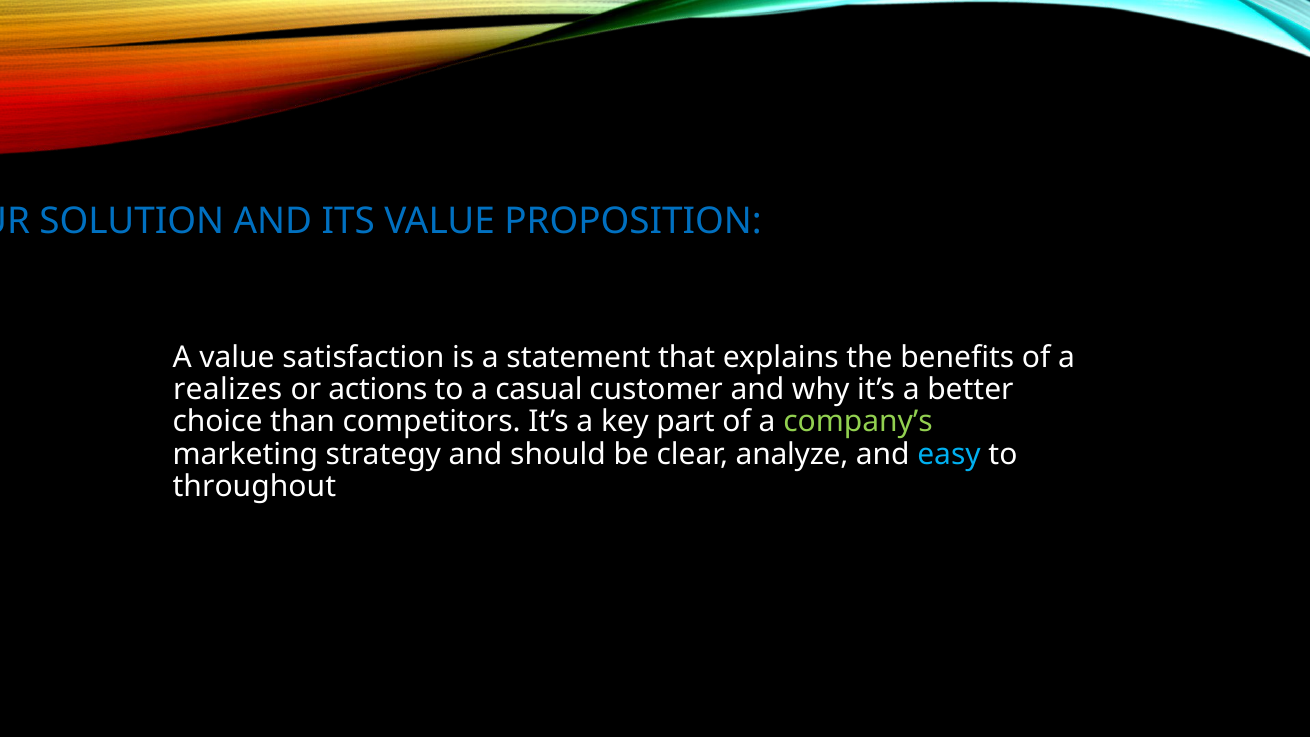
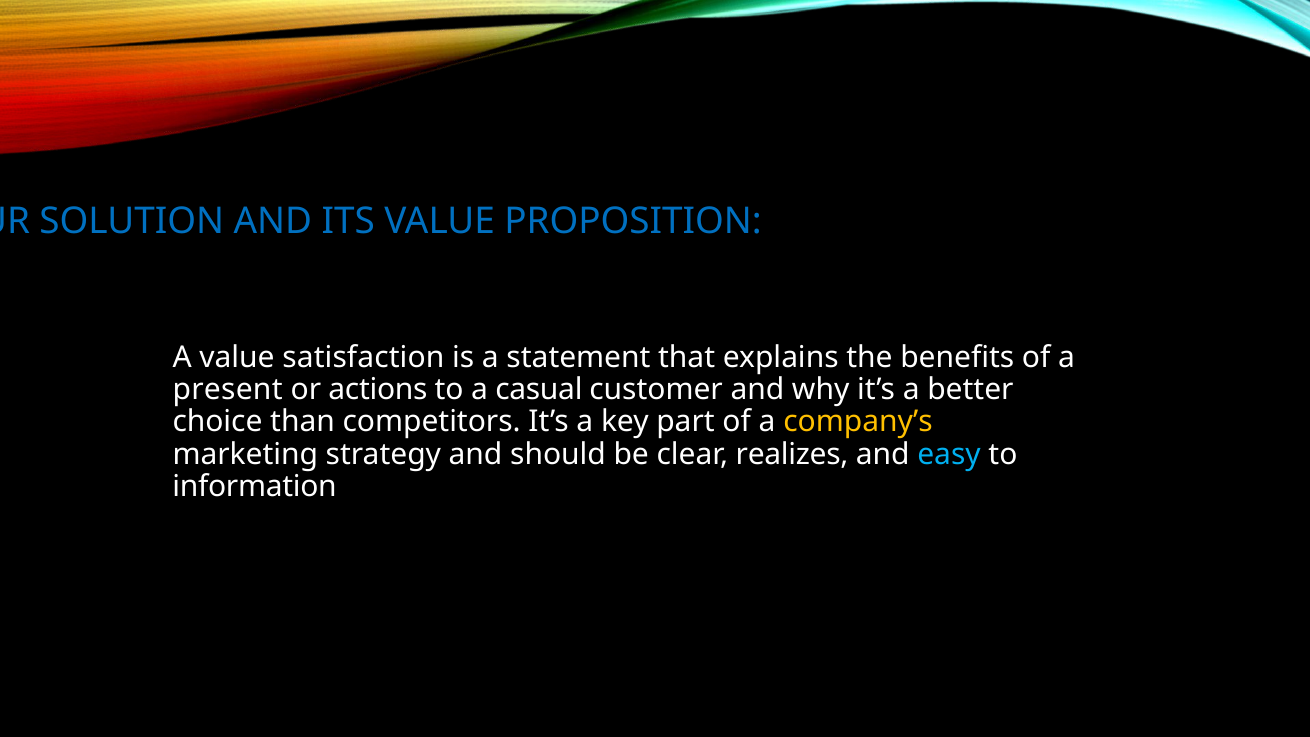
realizes: realizes -> present (228, 390)
company’s colour: light green -> yellow (858, 422)
analyze: analyze -> realizes (792, 454)
throughout: throughout -> information (255, 487)
